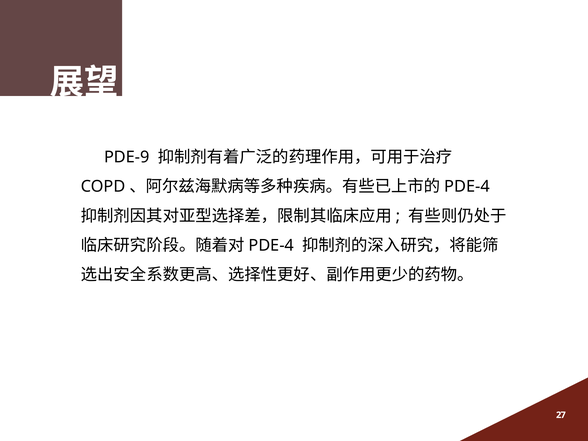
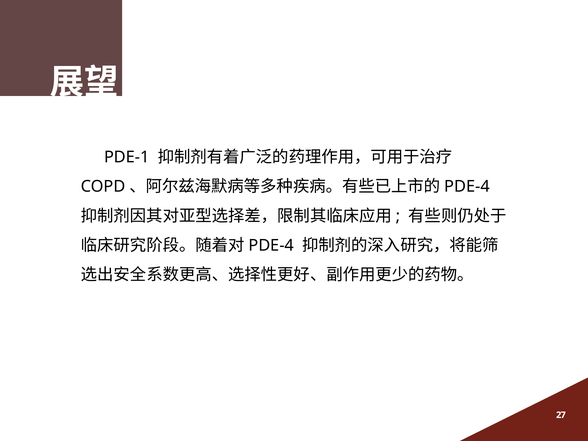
PDE-9: PDE-9 -> PDE-1 (127, 157)
